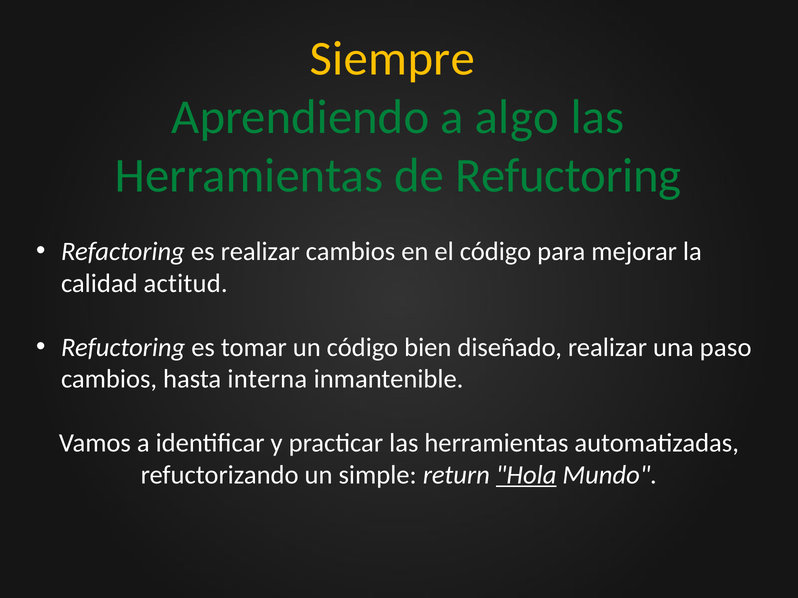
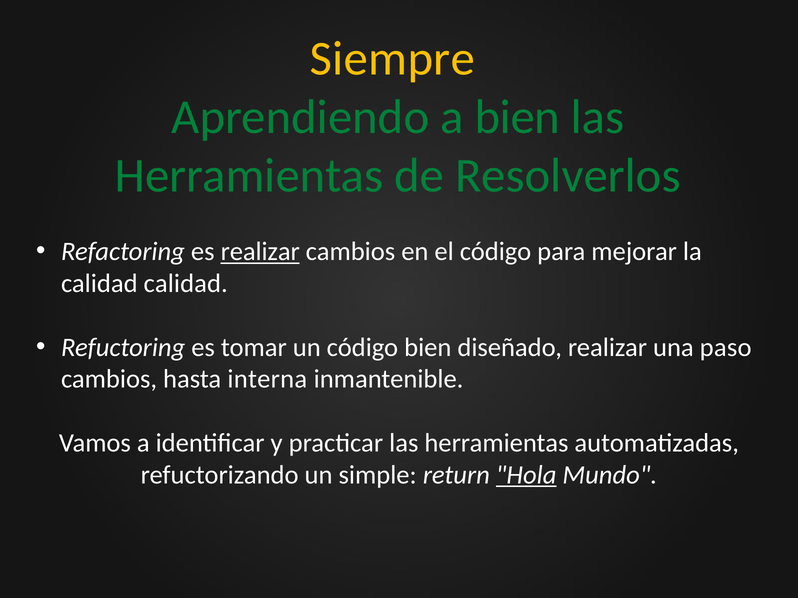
a algo: algo -> bien (517, 117)
de Refuctoring: Refuctoring -> Resolverlos (568, 176)
realizar underline: none -> present (260, 252)
calidad actitud: actitud -> calidad (186, 284)
